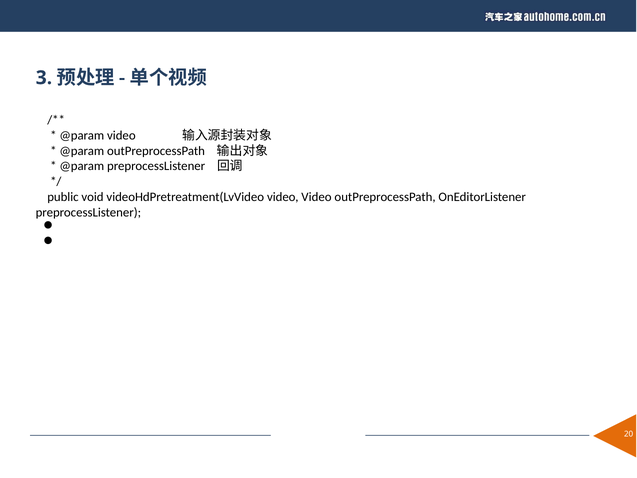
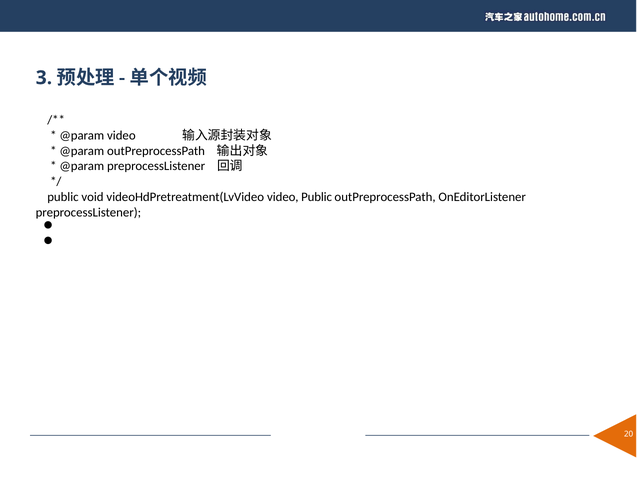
video Video: Video -> Public (317, 197)
